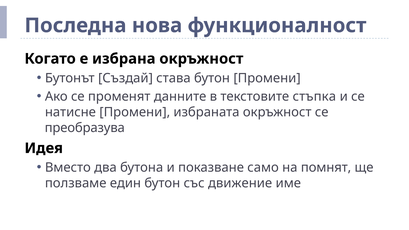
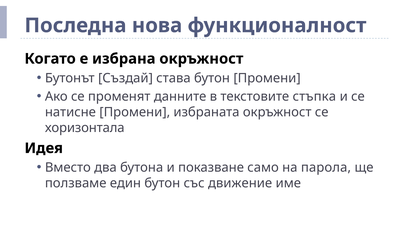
преобразува: преобразува -> хоризонтала (85, 128)
помнят: помнят -> парола (326, 168)
